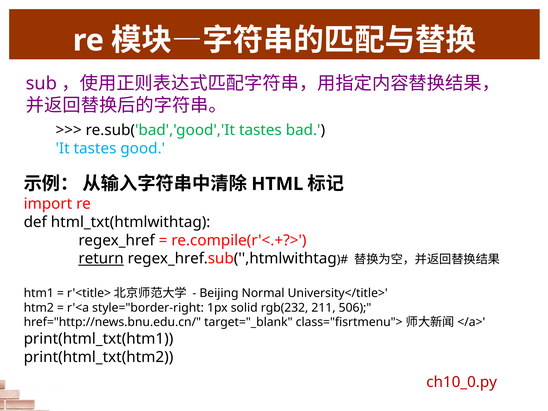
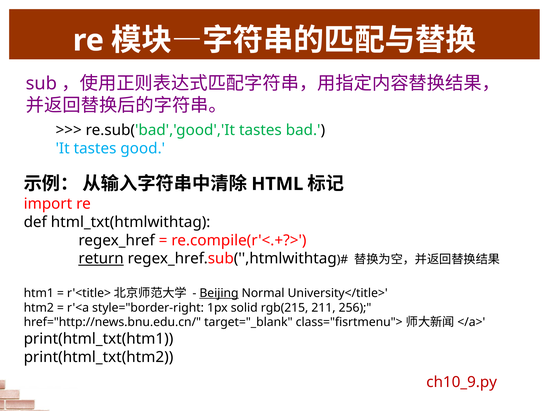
Beijing underline: none -> present (219, 293)
rgb(232: rgb(232 -> rgb(215 (285, 308)
506: 506 -> 256 (355, 308)
ch10_0.py: ch10_0.py -> ch10_9.py (462, 382)
